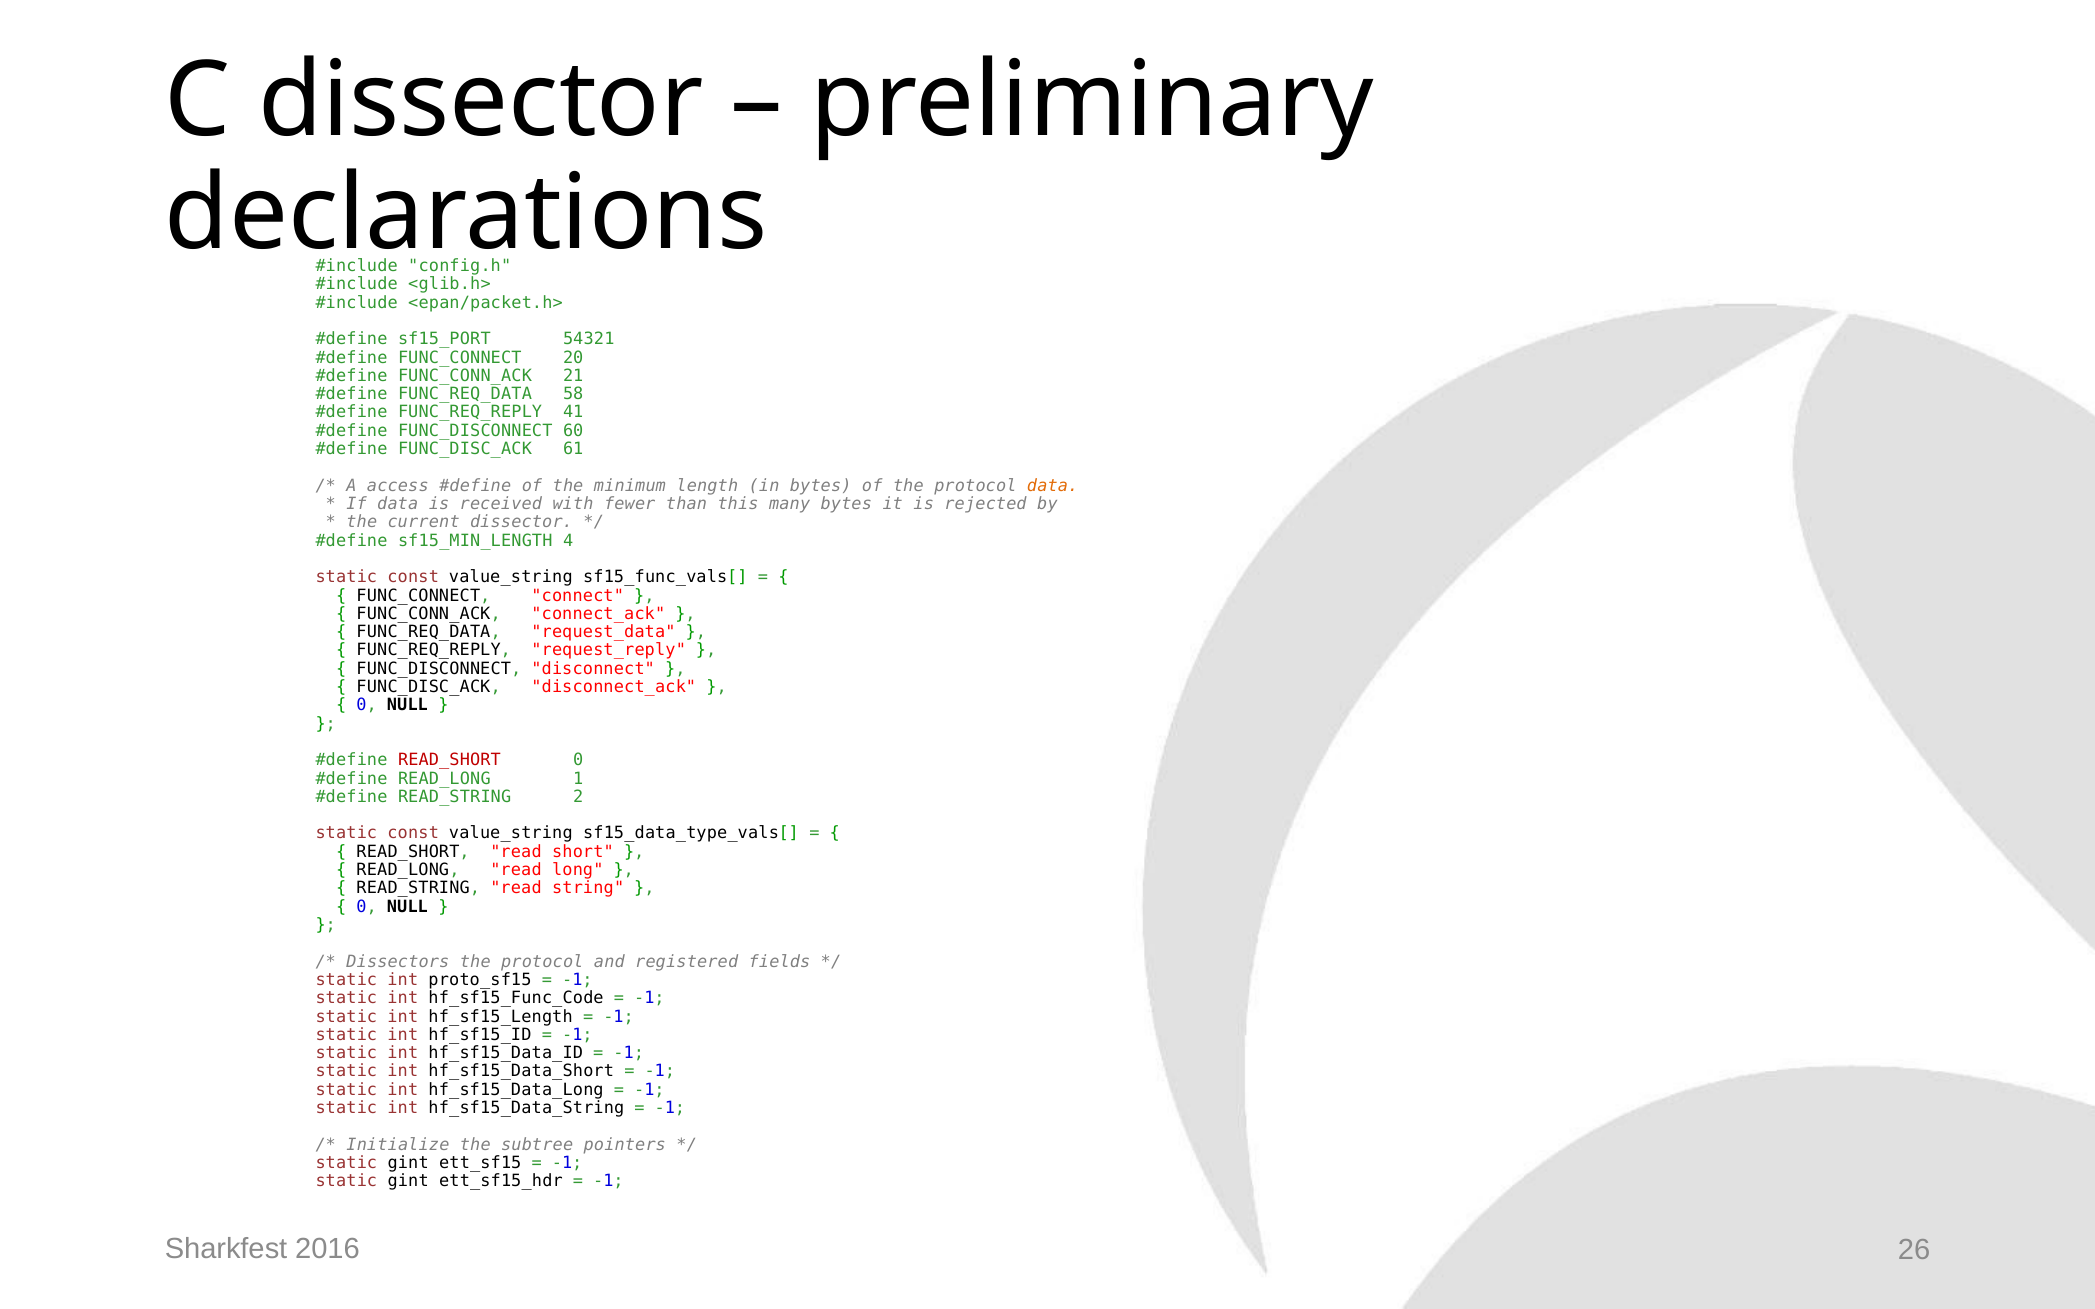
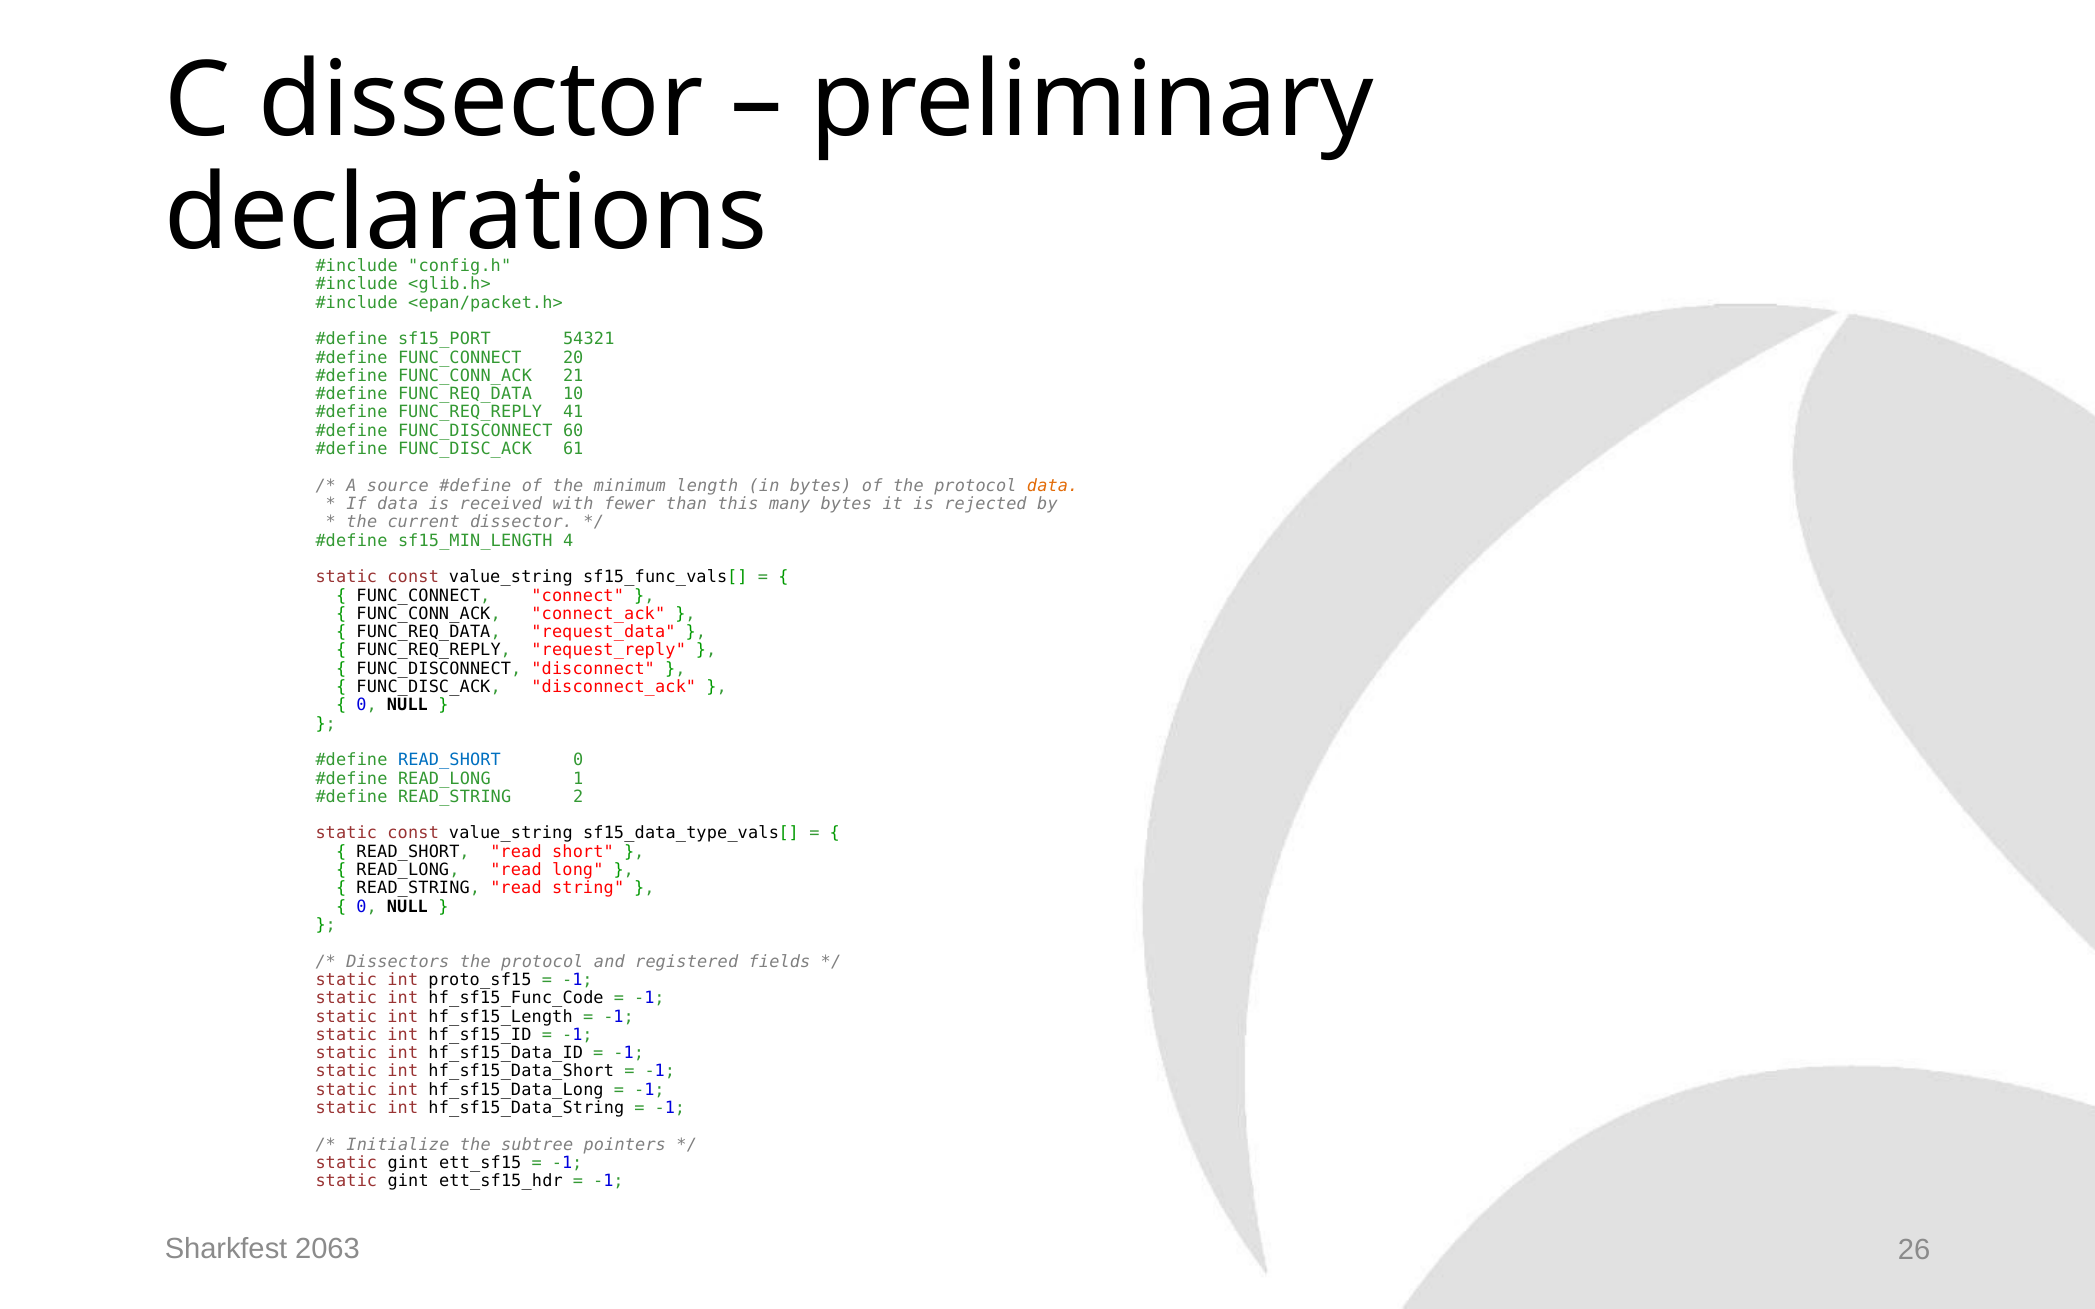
58: 58 -> 10 (573, 394)
access: access -> source (398, 486)
READ_SHORT colour: red -> blue (449, 760)
2016: 2016 -> 2063 (327, 1249)
